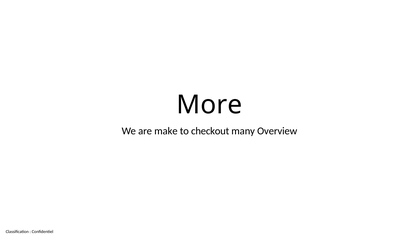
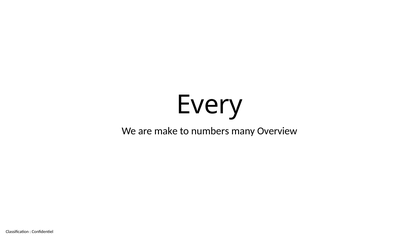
More: More -> Every (210, 105)
checkout: checkout -> numbers (210, 131)
